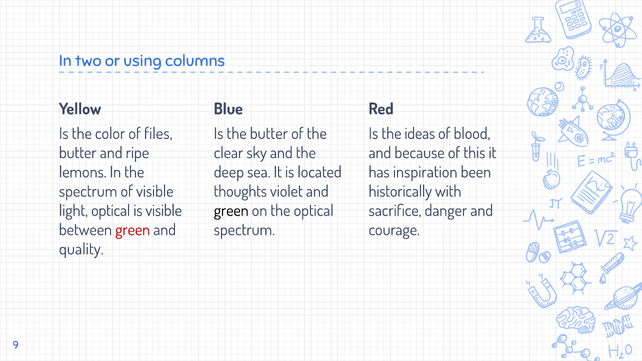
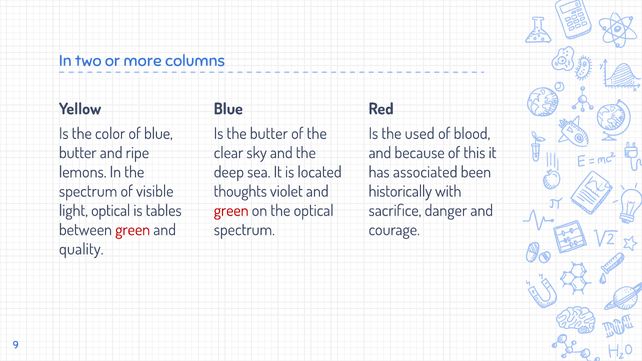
using: using -> more (143, 61)
of files: files -> blue (158, 134)
ideas: ideas -> used (420, 134)
inspiration: inspiration -> associated (425, 172)
is visible: visible -> tables (164, 211)
green colour: black -> red (231, 211)
